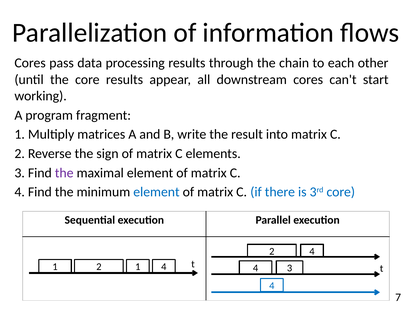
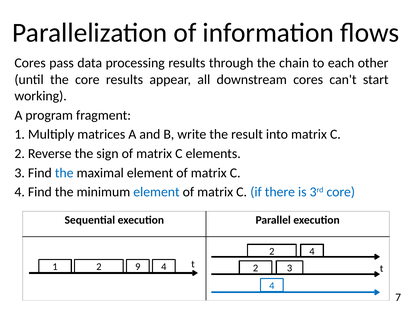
the colour: purple -> blue (64, 173)
2 1: 1 -> 9 (138, 267)
t 4: 4 -> 2 (256, 268)
